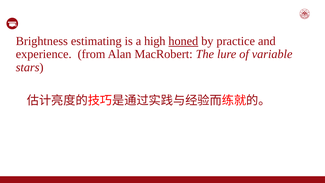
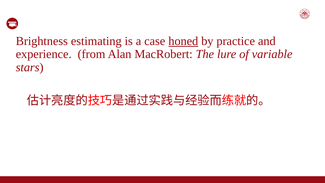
high: high -> case (155, 41)
